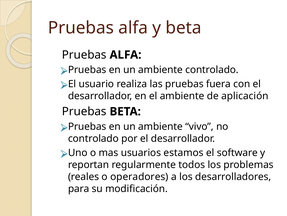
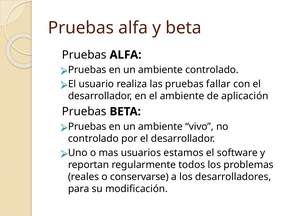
fuera: fuera -> fallar (218, 84)
operadores: operadores -> conservarse (139, 176)
